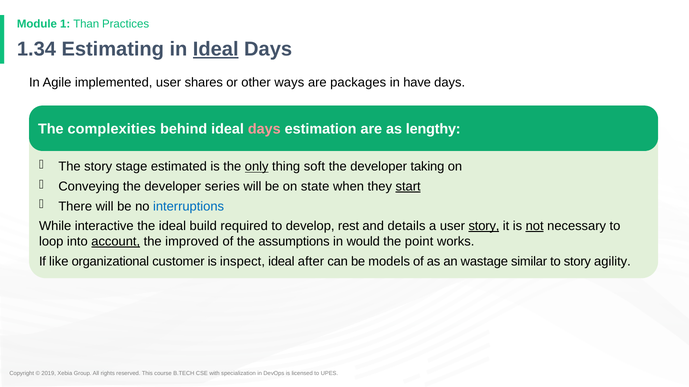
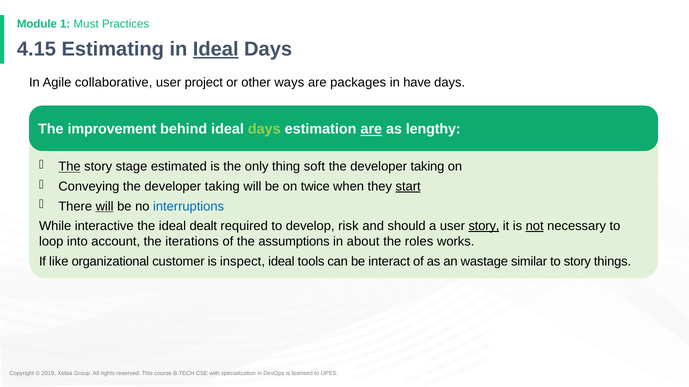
Than: Than -> Must (86, 24)
1.34: 1.34 -> 4.15 (36, 49)
implemented: implemented -> collaborative (114, 82)
shares: shares -> project (204, 82)
complexities: complexities -> improvement (112, 129)
days colour: pink -> light green (264, 129)
are underline: none -> present (371, 129)
The underline: none -> present (70, 167)
only underline: present -> none (257, 167)
series: series -> taking (222, 187)
state: state -> twice (315, 187)
will underline: none -> present (105, 207)
build: build -> dealt (203, 226)
rest: rest -> risk (348, 226)
details: details -> should (407, 226)
account underline: present -> none (116, 242)
improved: improved -> iterations (192, 242)
would: would -> about (363, 242)
point: point -> roles (419, 242)
after: after -> tools (311, 262)
models: models -> interact (389, 262)
agility: agility -> things (613, 262)
